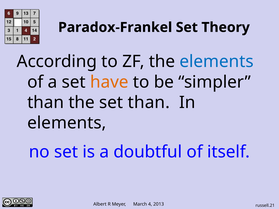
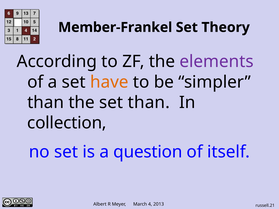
Paradox-Frankel: Paradox-Frankel -> Member-Frankel (115, 27)
elements colour: blue -> purple (217, 62)
elements: elements -> collection (67, 123)
doubtful: doubtful -> question (148, 152)
